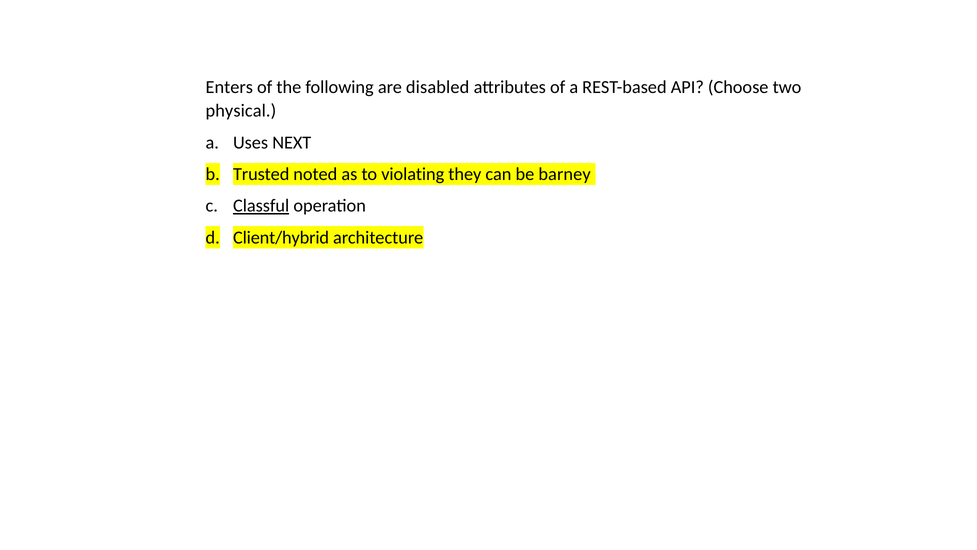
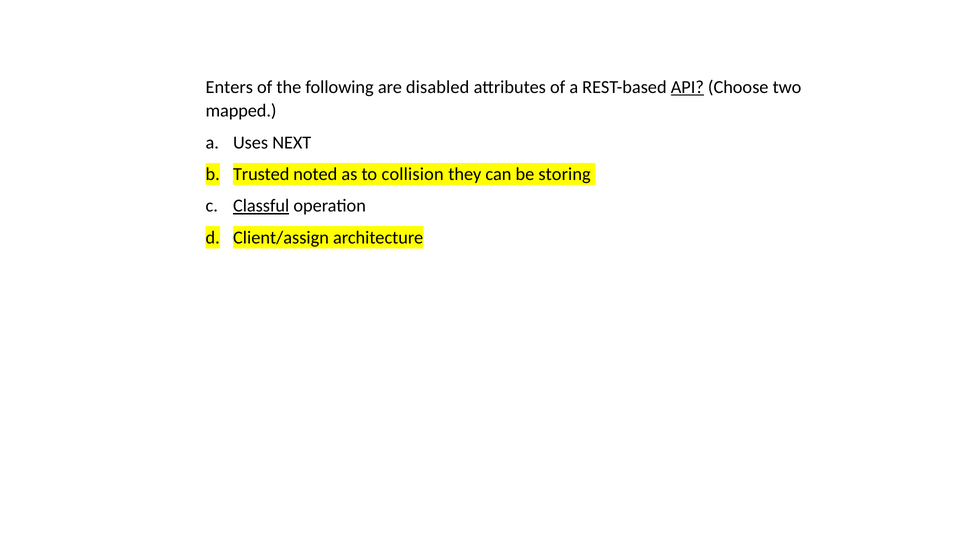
API underline: none -> present (687, 87)
physical: physical -> mapped (241, 111)
violating: violating -> collision (413, 174)
barney: barney -> storing (565, 174)
Client/hybrid: Client/hybrid -> Client/assign (281, 237)
